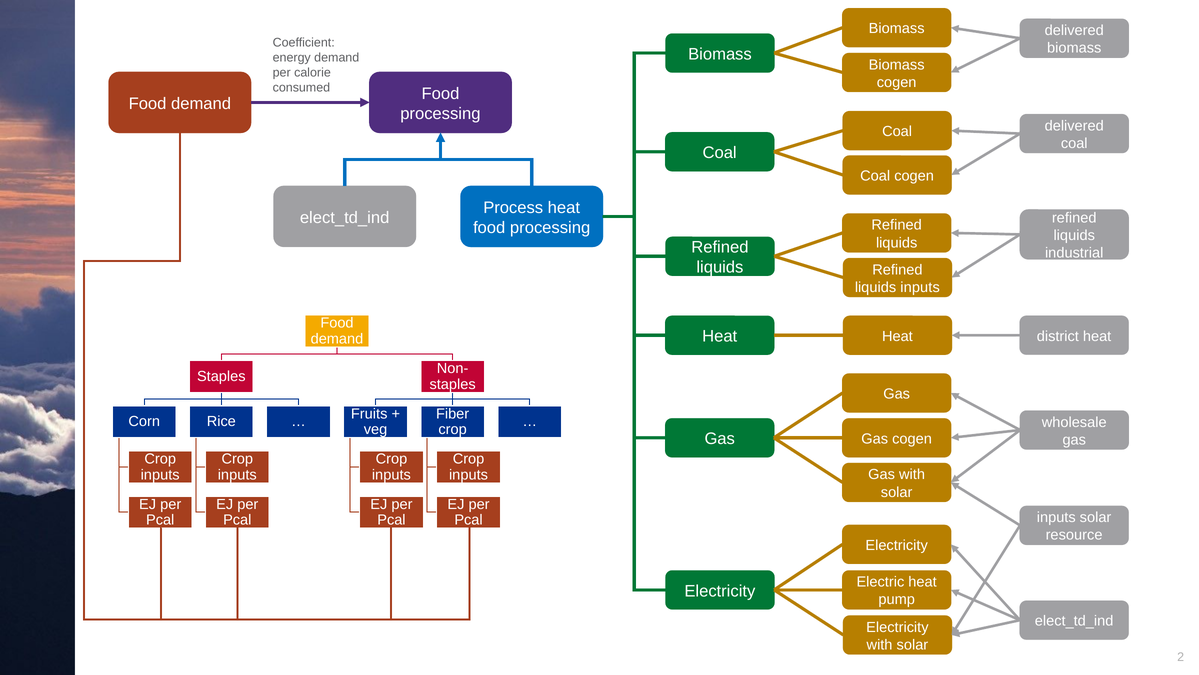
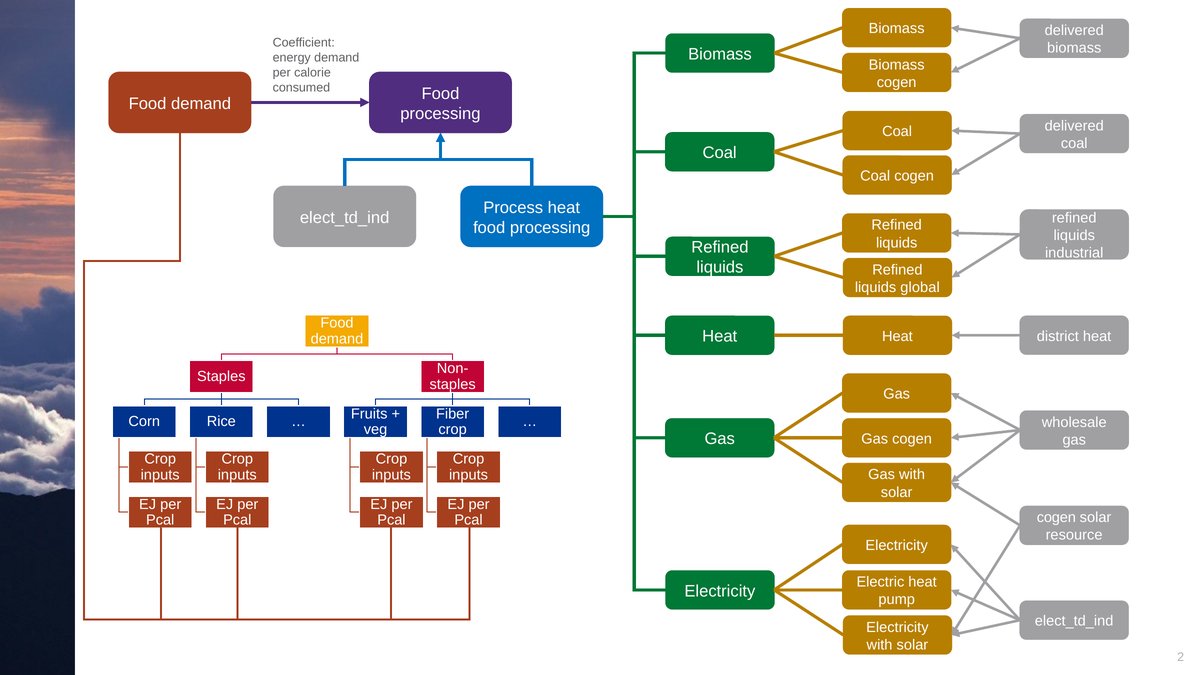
liquids inputs: inputs -> global (920, 287)
inputs: inputs -> cogen (1056, 517)
